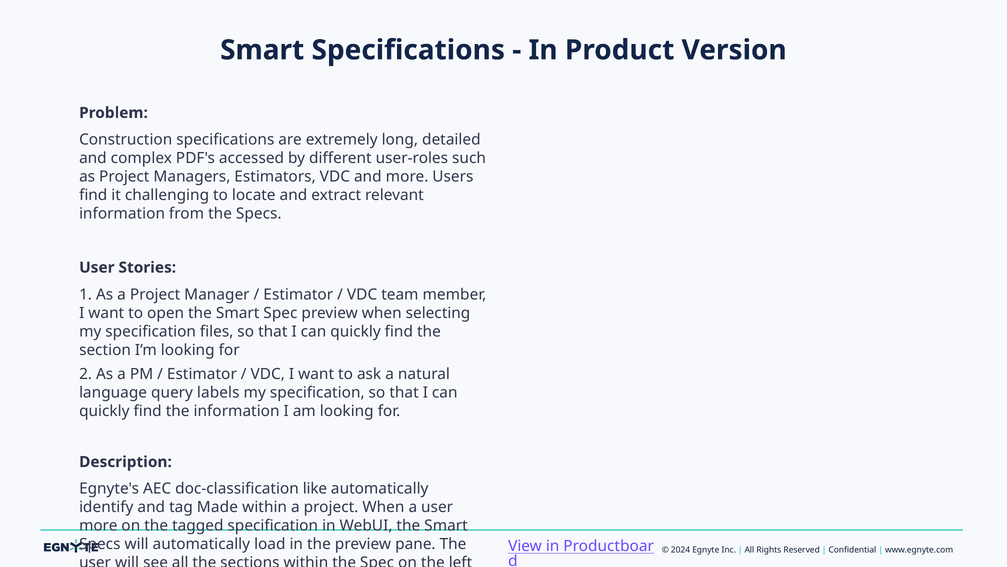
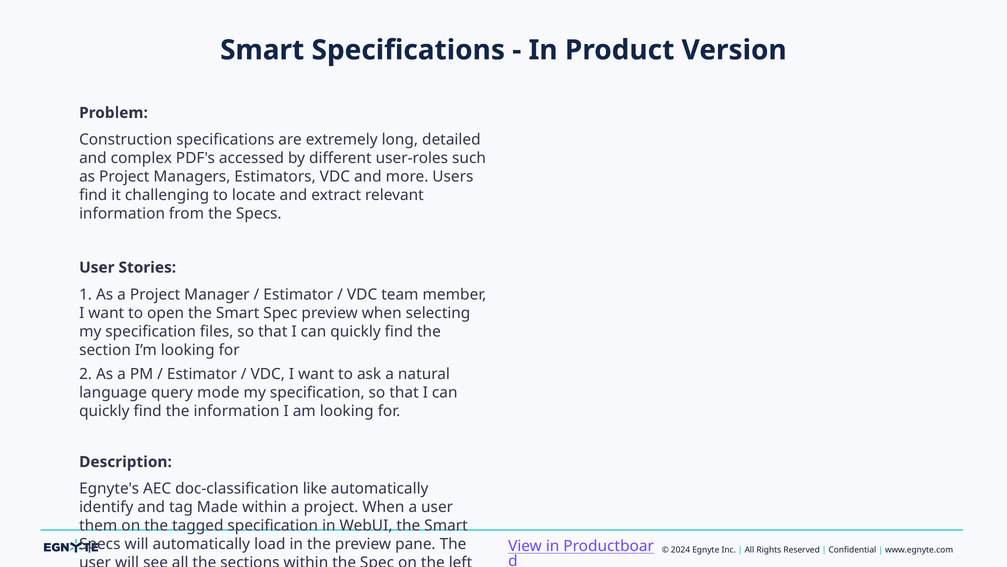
labels: labels -> mode (218, 392)
more: more -> them (98, 525)
